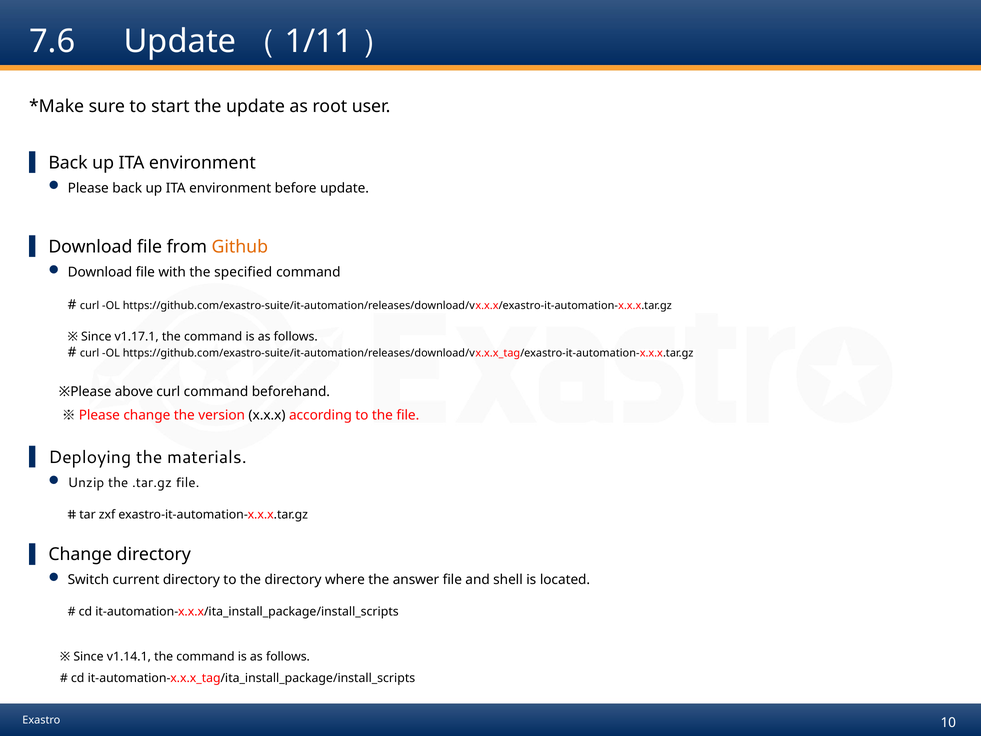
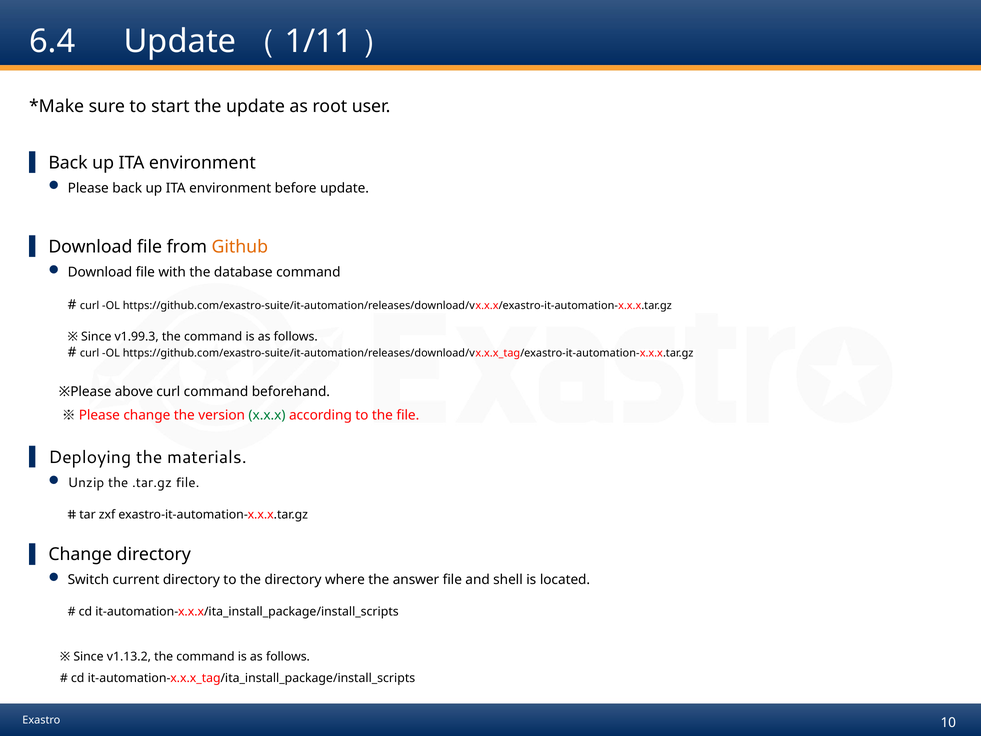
7.6: 7.6 -> 6.4 (52, 42)
specified: specified -> database (243, 272)
v1.17.1: v1.17.1 -> v1.99.3 (137, 337)
x.x.x colour: black -> green (267, 415)
v1.14.1: v1.14.1 -> v1.13.2 (129, 656)
